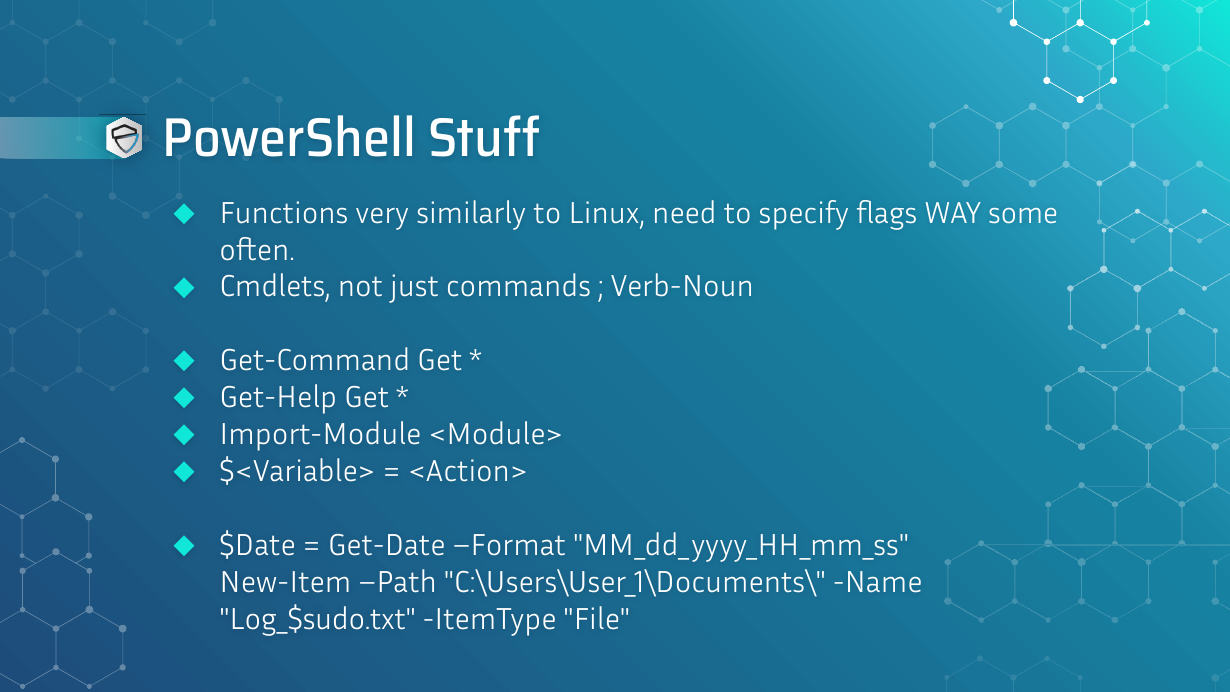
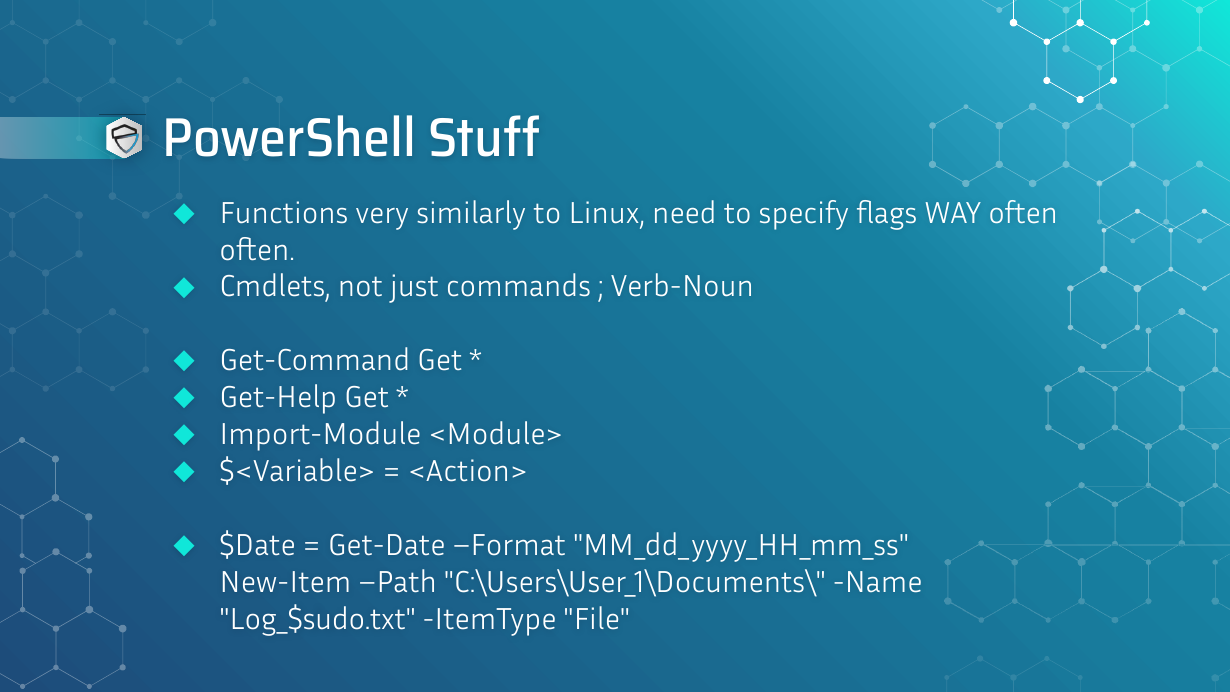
WAY some: some -> often (1023, 213)
